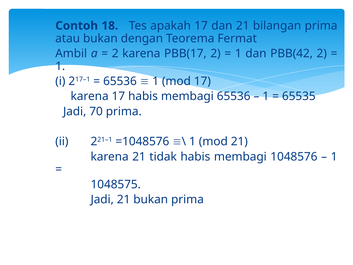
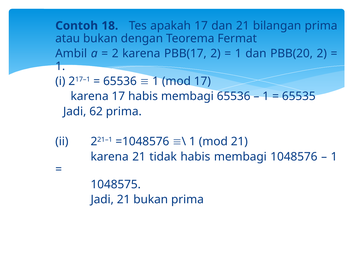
PBB(42: PBB(42 -> PBB(20 (292, 53)
Jadi 70: 70 -> 62 (96, 111)
